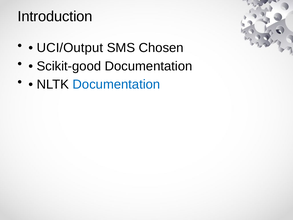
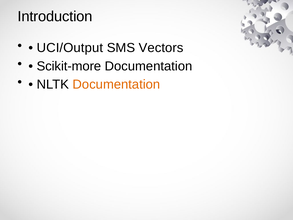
Chosen: Chosen -> Vectors (161, 48)
Scikit-good: Scikit-good -> Scikit-more (69, 66)
Documentation colour: blue -> orange (116, 84)
